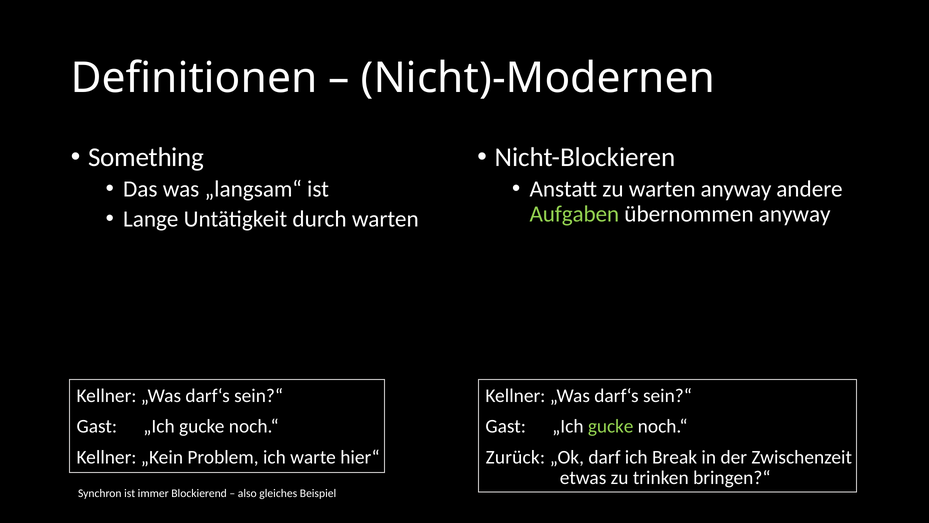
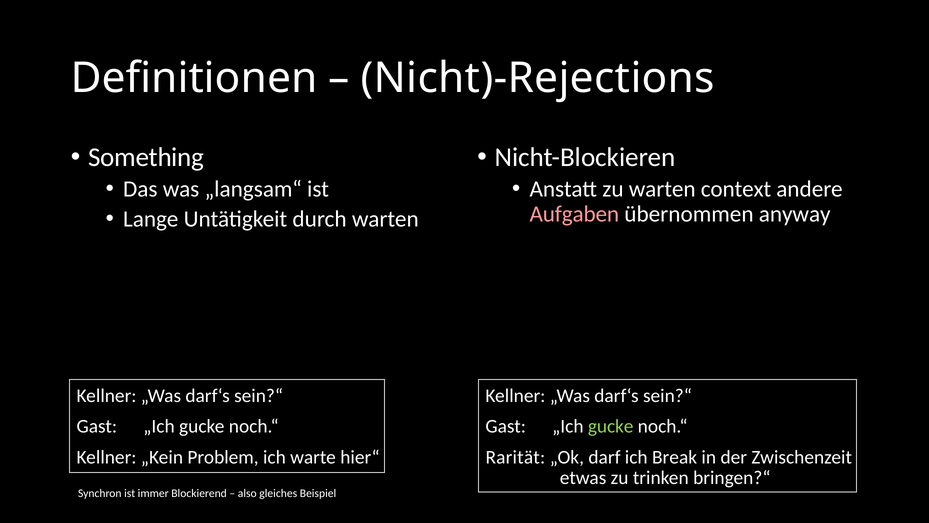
Nicht)-Modernen: Nicht)-Modernen -> Nicht)-Rejections (538, 78)
warten anyway: anyway -> context (736, 189)
Aufgaben colour: light green -> pink (574, 214)
Zurück: Zurück -> Rarität (515, 457)
